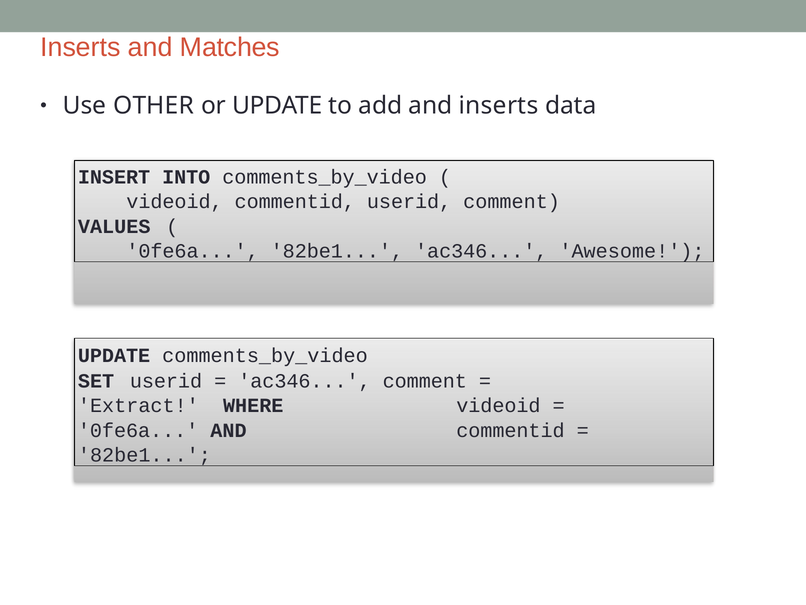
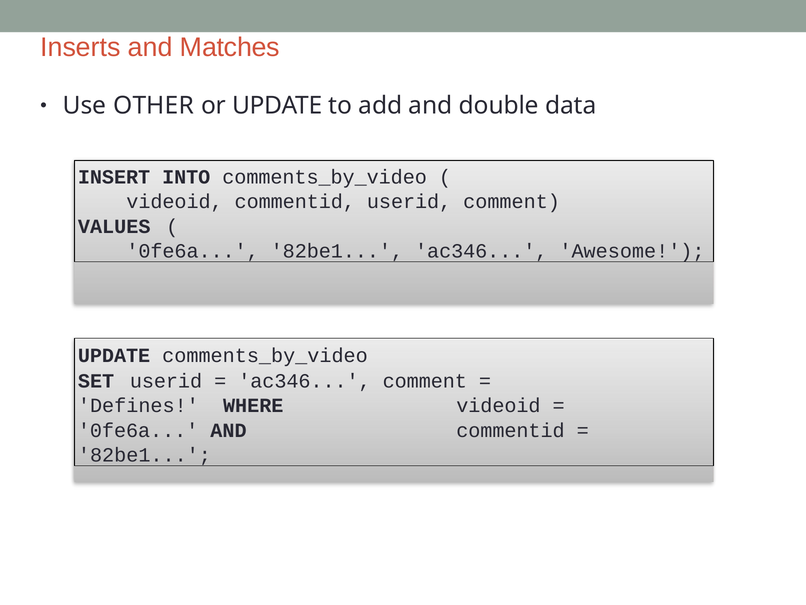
and inserts: inserts -> double (499, 106)
Extract: Extract -> Defines (138, 405)
